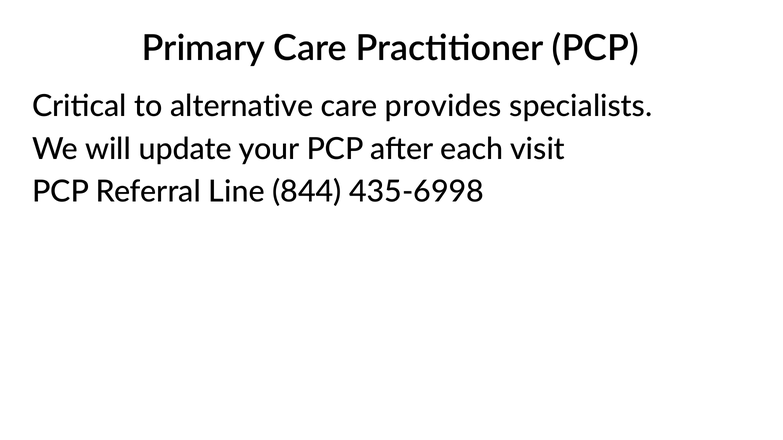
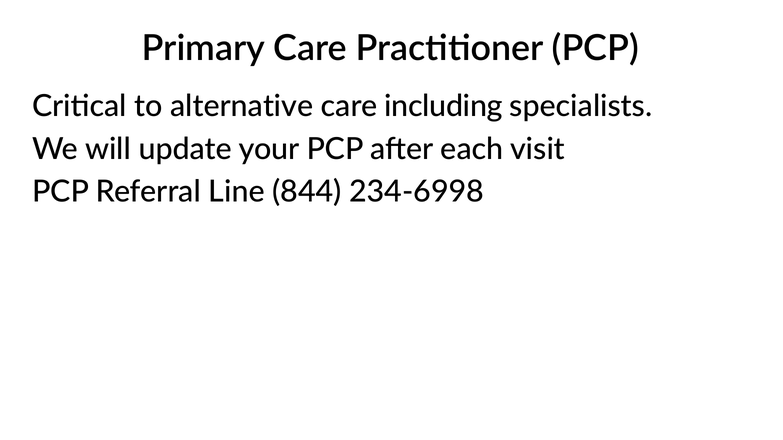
provides: provides -> including (444, 107)
435-6998: 435-6998 -> 234-6998 (417, 192)
